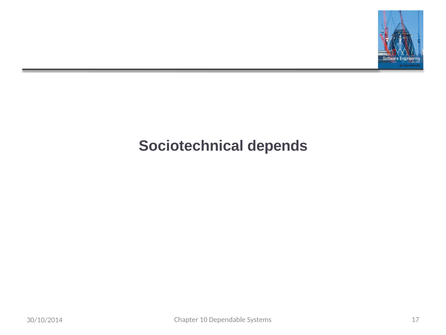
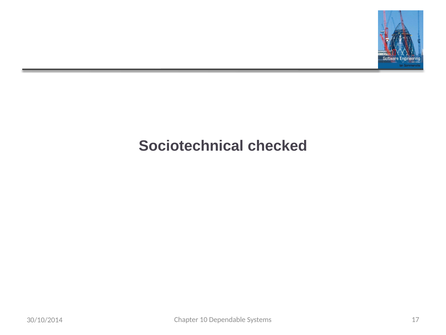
depends: depends -> checked (277, 146)
